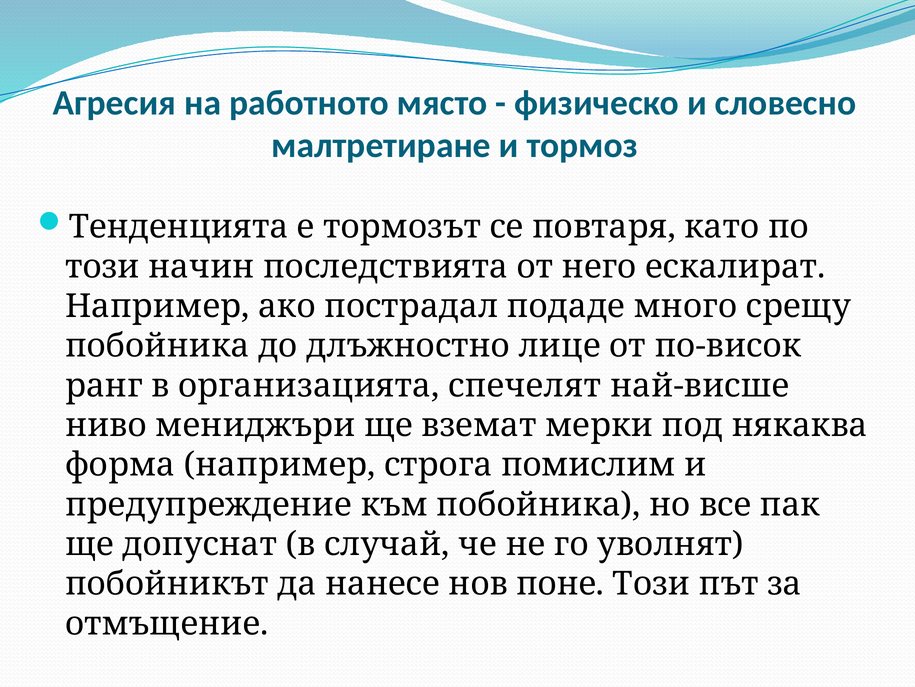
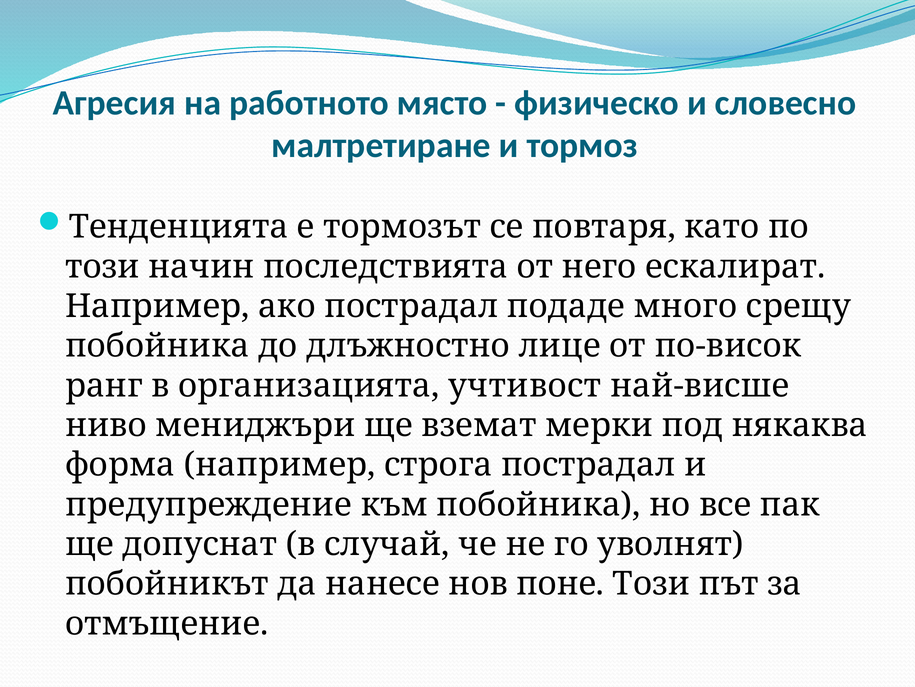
спечелят: спечелят -> учтивост (525, 385)
строга помислим: помислим -> пострадал (588, 465)
